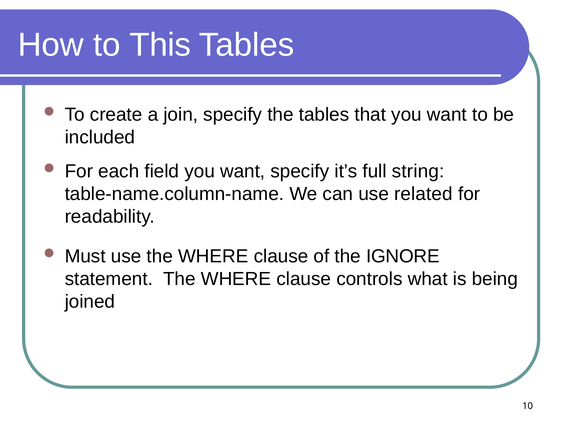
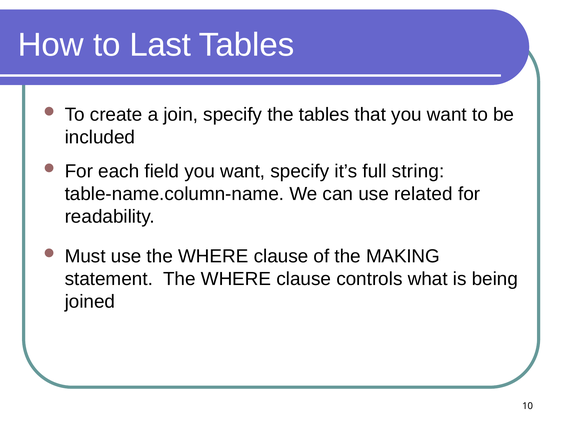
This: This -> Last (160, 45)
IGNORE: IGNORE -> MAKING (403, 256)
